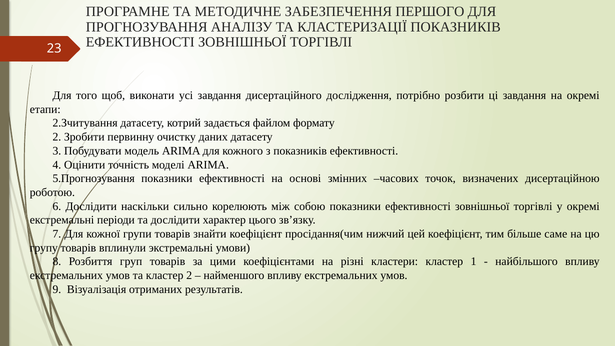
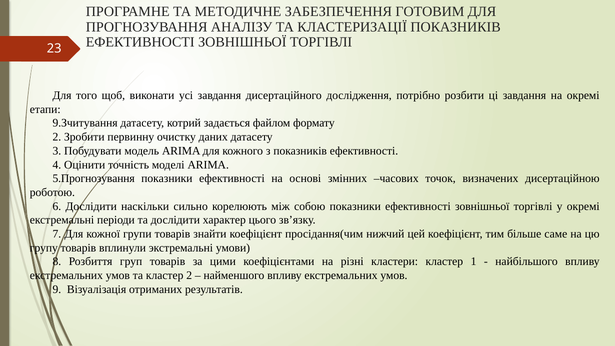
ПЕРШОГО: ПЕРШОГО -> ГОТОВИМ (430, 12)
2.Зчитування: 2.Зчитування -> 9.Зчитування (85, 123)
